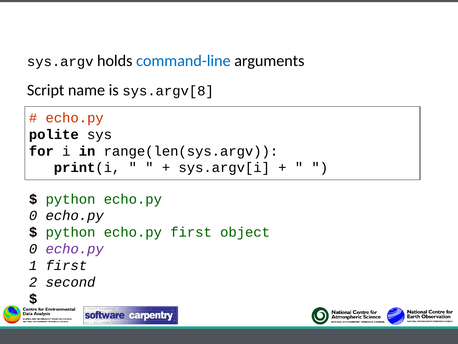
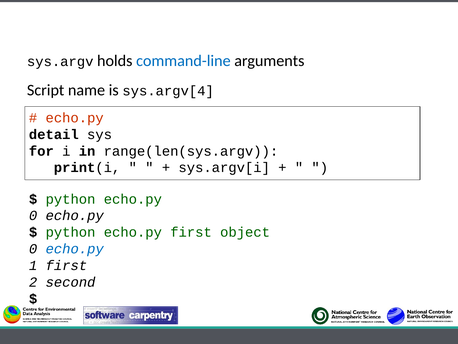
sys.argv[8: sys.argv[8 -> sys.argv[4 (168, 91)
polite: polite -> detail (54, 134)
echo.py colour: purple -> blue (75, 249)
